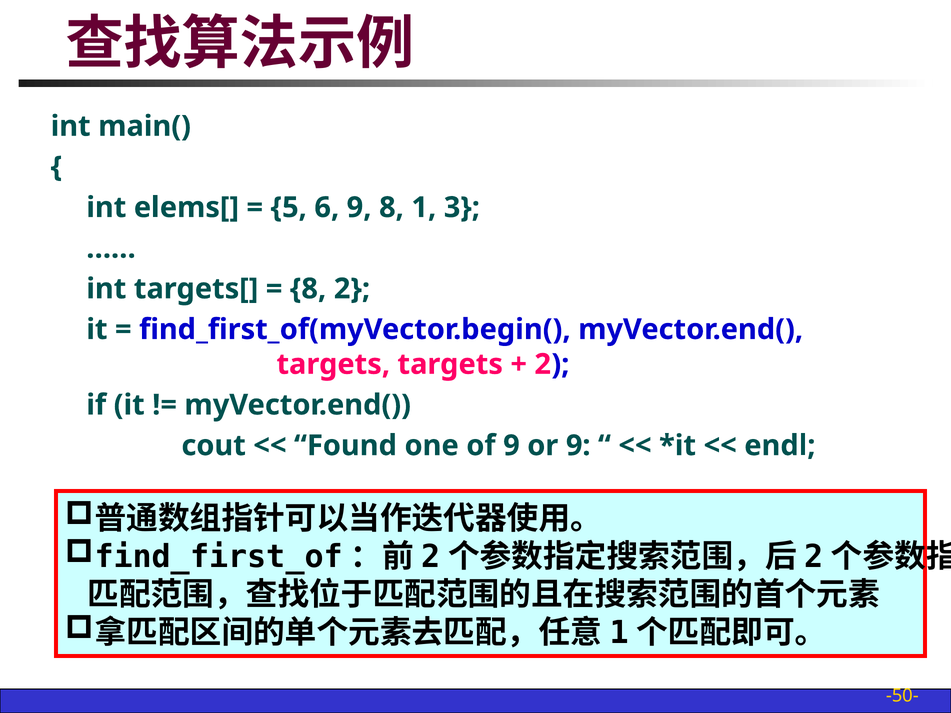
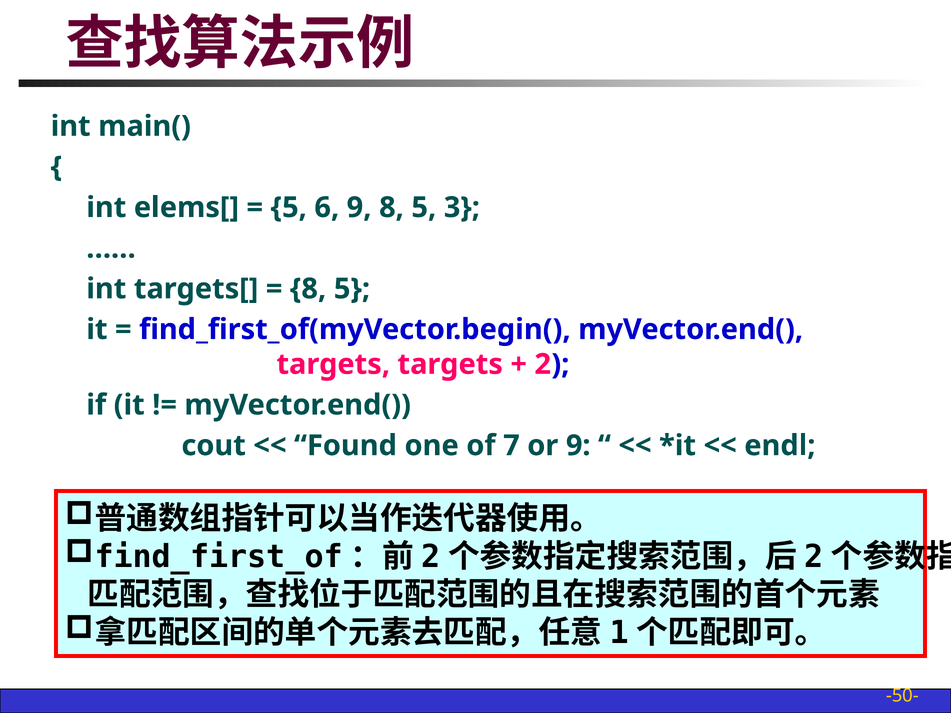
9 8 1: 1 -> 5 (424, 208)
2: 2 -> 5 (352, 289)
of 9: 9 -> 7 (511, 446)
